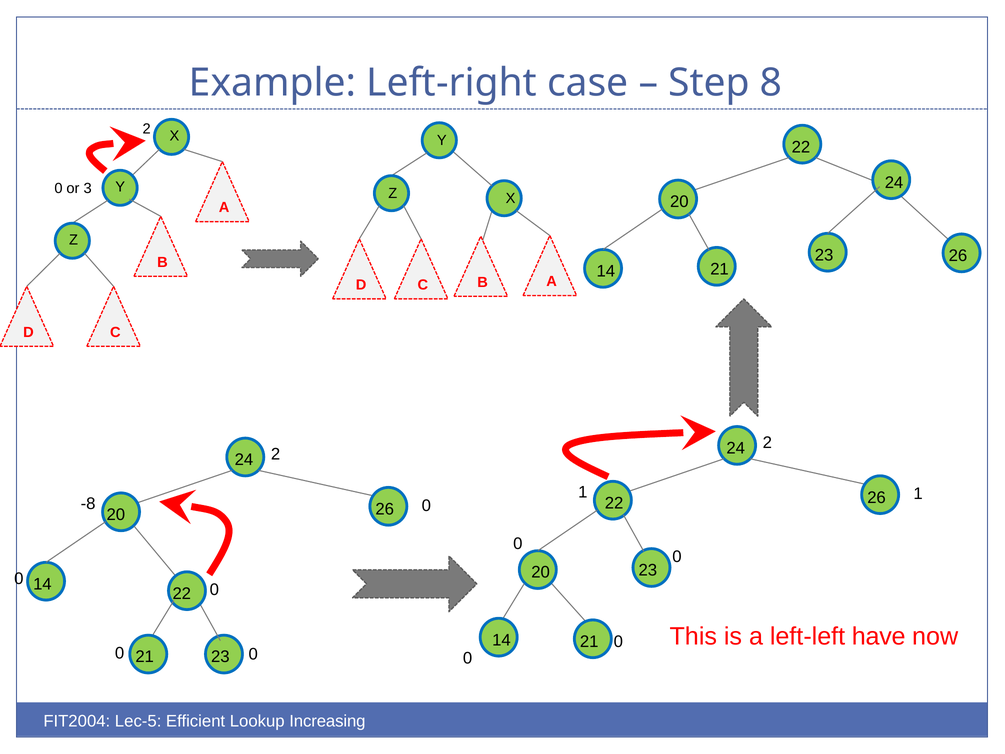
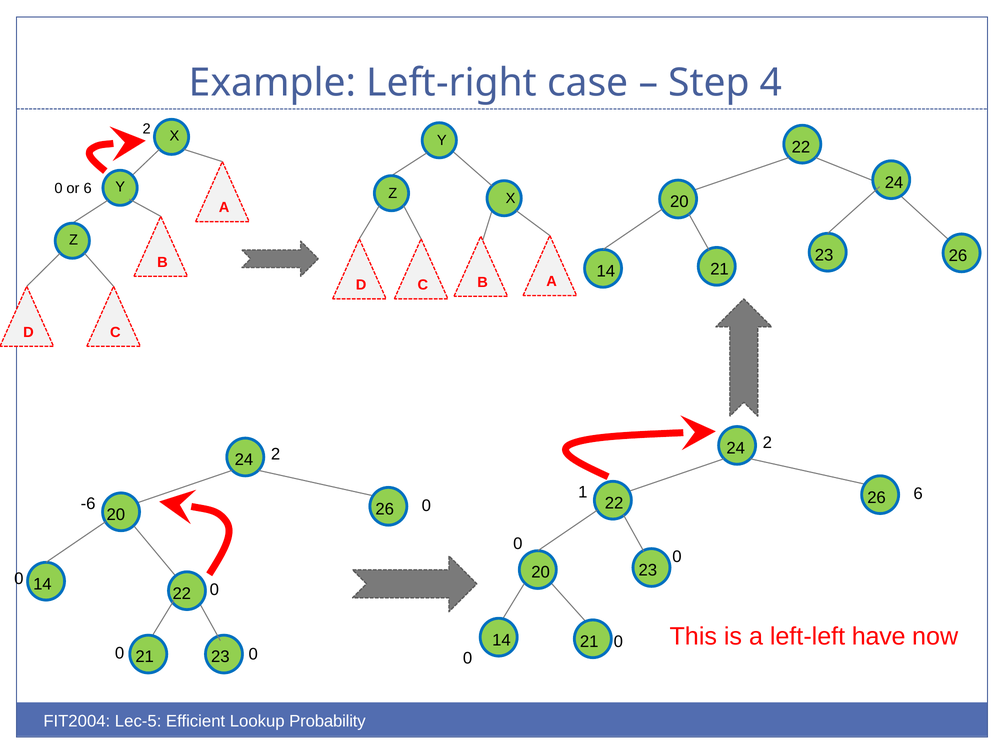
8: 8 -> 4 (771, 83)
or 3: 3 -> 6 (88, 188)
26 1: 1 -> 6 (918, 494)
-8: -8 -> -6 (88, 503)
Increasing: Increasing -> Probability (327, 721)
